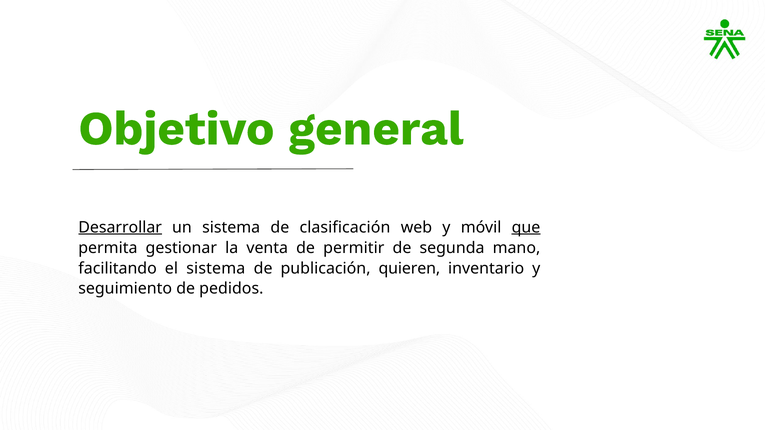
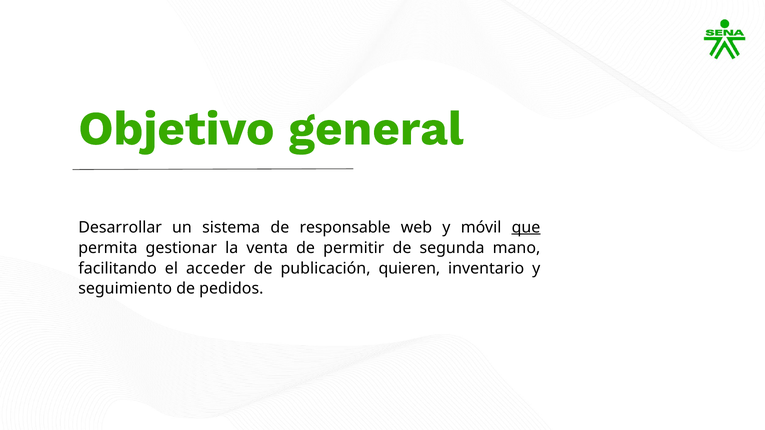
Desarrollar underline: present -> none (120, 228)
clasificación: clasificación -> responsable (345, 228)
el sistema: sistema -> acceder (216, 268)
